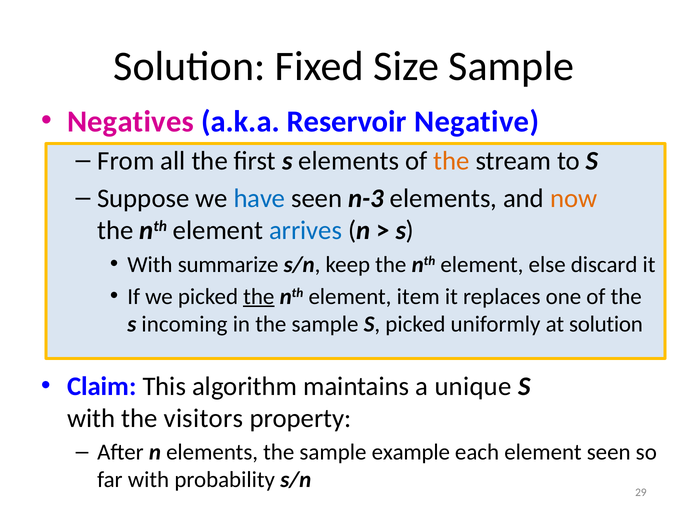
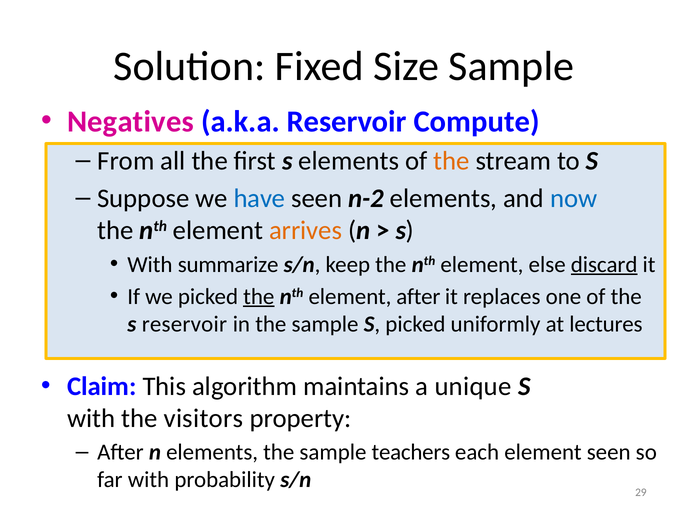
Negative: Negative -> Compute (477, 121)
n-3: n-3 -> n-2 (366, 198)
now colour: orange -> blue (574, 198)
arrives colour: blue -> orange (306, 230)
discard underline: none -> present (604, 264)
element item: item -> after (418, 297)
s incoming: incoming -> reservoir (184, 324)
at solution: solution -> lectures (606, 324)
example: example -> teachers (411, 452)
